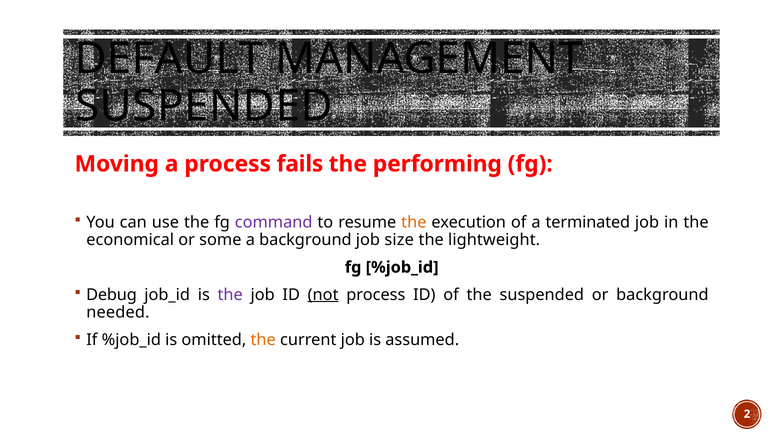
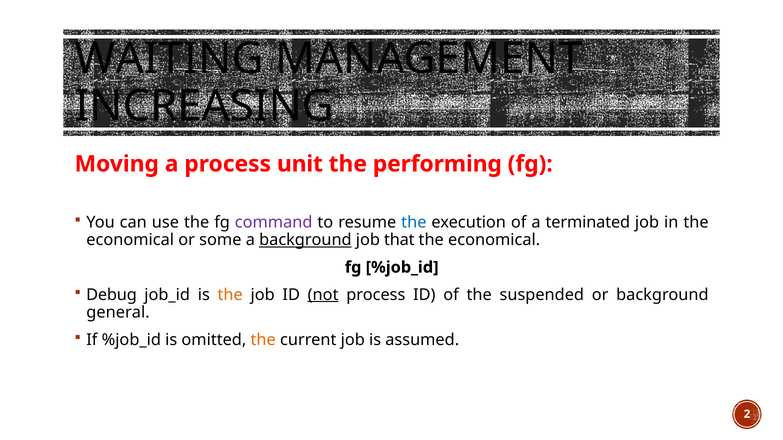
DEFAULT: DEFAULT -> WAITING (169, 59)
SUSPENDED: SUSPENDED -> INCREASING (204, 106)
fails: fails -> unit (300, 164)
the colour: orange -> blue (414, 223)
background underline: none -> present (305, 240)
size: size -> that (399, 240)
lightweight: lightweight -> economical (494, 240)
the colour: purple -> orange (230, 295)
needed: needed -> general (118, 313)
